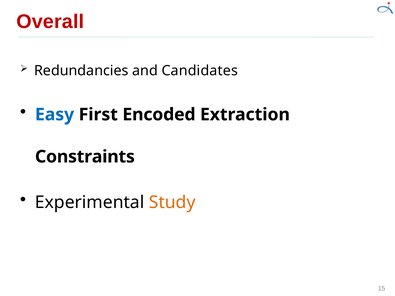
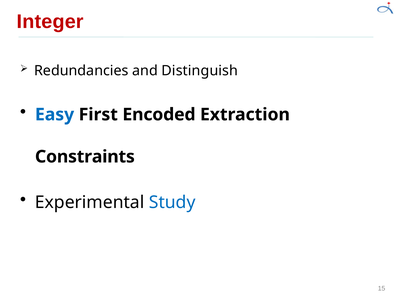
Overall: Overall -> Integer (50, 22)
Candidates: Candidates -> Distinguish (200, 71)
Study colour: orange -> blue (172, 203)
